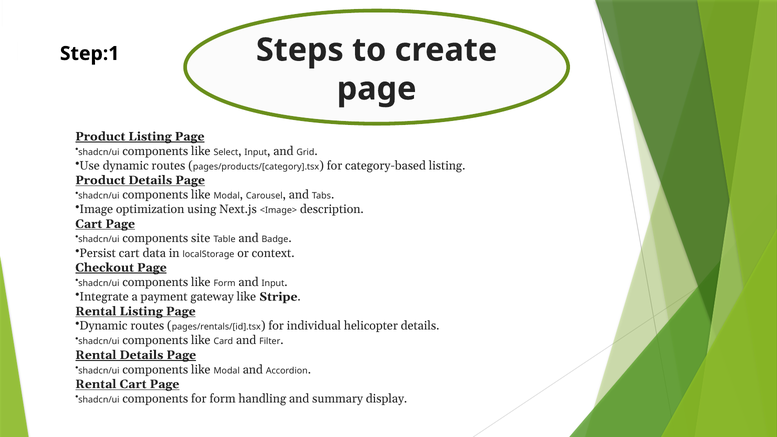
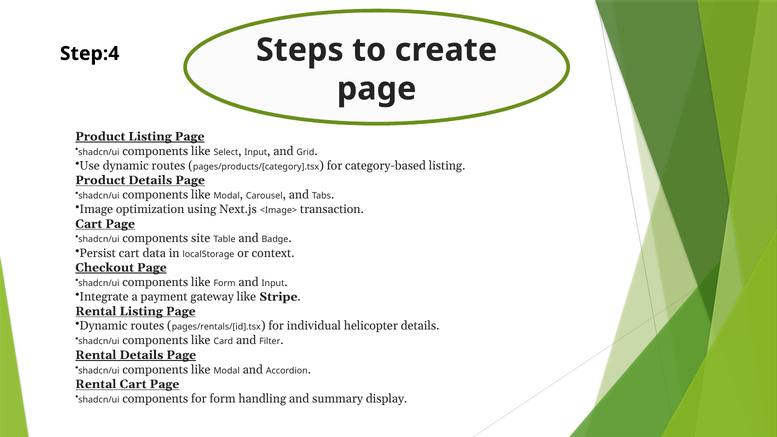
Step:1: Step:1 -> Step:4 (90, 54)
description: description -> transaction (332, 209)
